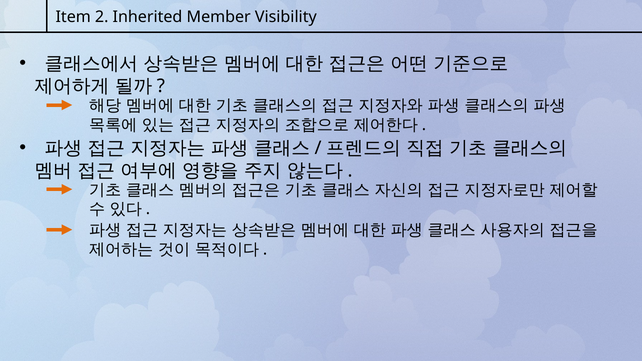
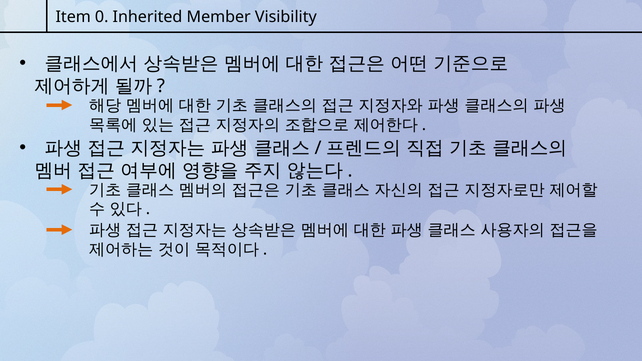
2: 2 -> 0 (102, 17)
